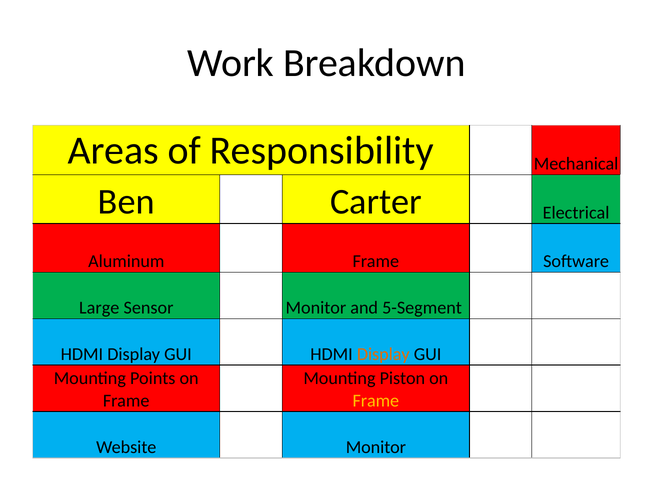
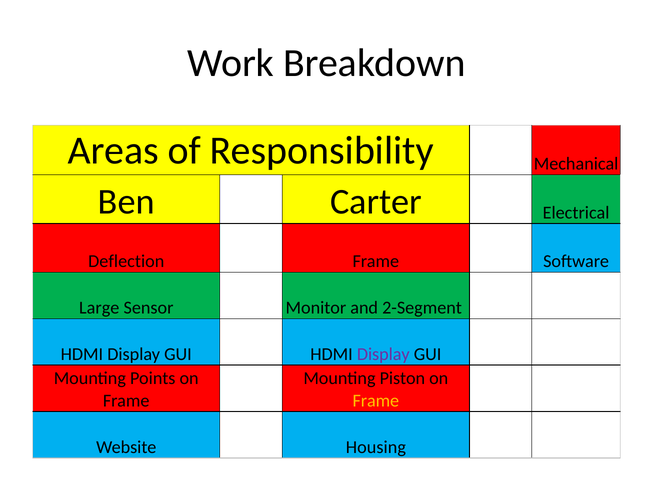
Aluminum: Aluminum -> Deflection (126, 261)
5-Segment: 5-Segment -> 2-Segment (422, 308)
Display colour: orange -> purple (383, 354)
Website Monitor: Monitor -> Housing (376, 447)
